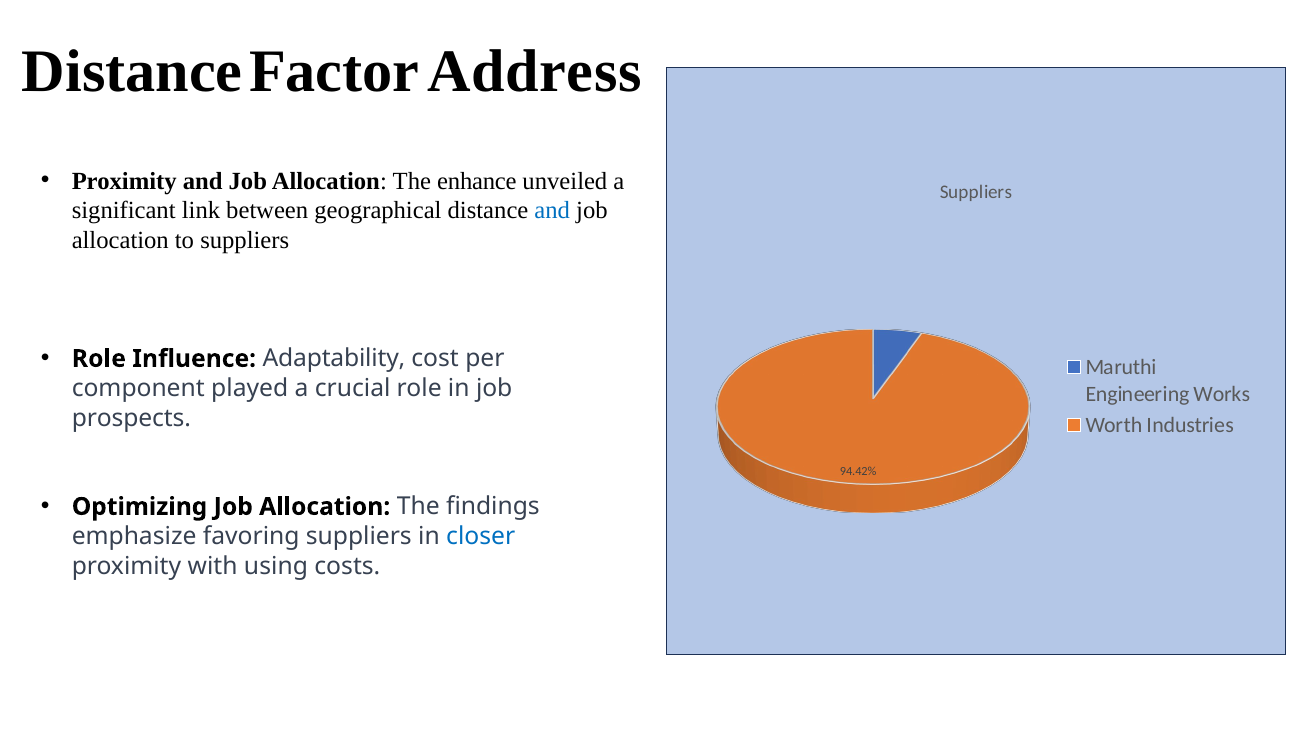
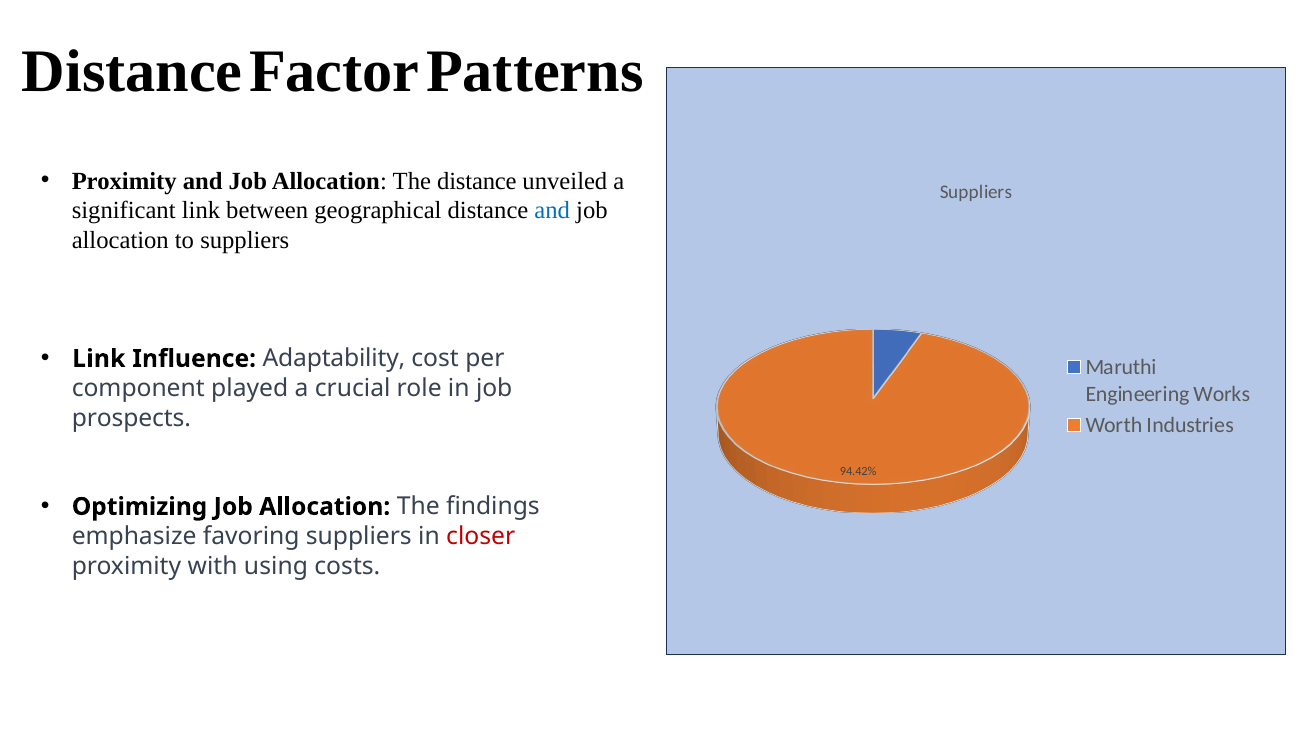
Address: Address -> Patterns (535, 71)
The enhance: enhance -> distance (477, 181)
Role: Role -> Link (99, 359)
closer colour: blue -> red (481, 536)
